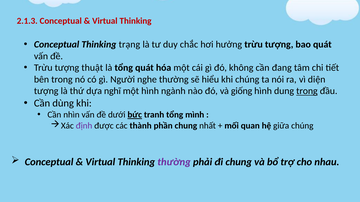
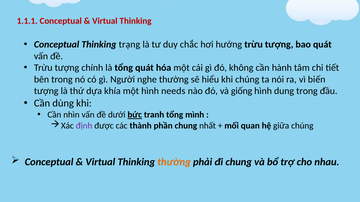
2.1.3: 2.1.3 -> 1.1.1 (27, 21)
thuật: thuật -> chính (92, 68)
đang: đang -> hành (282, 68)
diện: diện -> biến (317, 80)
nghĩ: nghĩ -> khía (112, 91)
ngành: ngành -> needs (173, 91)
trong underline: present -> none (307, 91)
thường colour: purple -> orange (174, 162)
